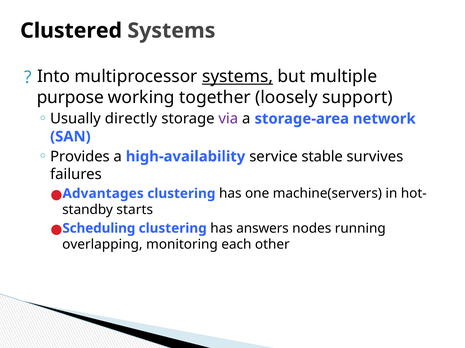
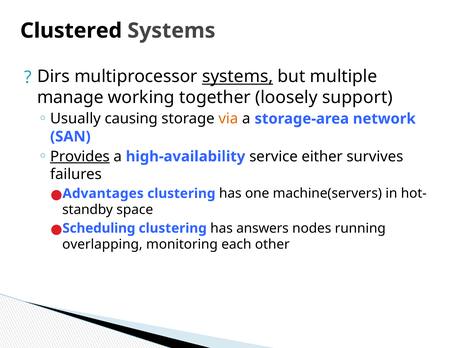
Into: Into -> Dirs (53, 77)
purpose: purpose -> manage (70, 98)
directly: directly -> causing (131, 119)
via colour: purple -> orange (228, 119)
Provides underline: none -> present (80, 157)
stable: stable -> either (322, 157)
starts: starts -> space (135, 210)
